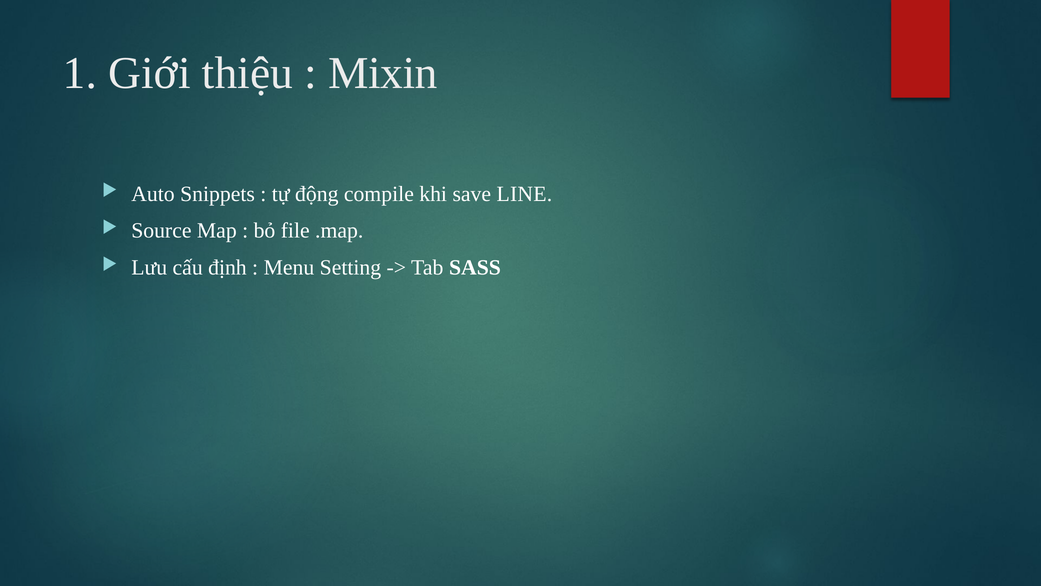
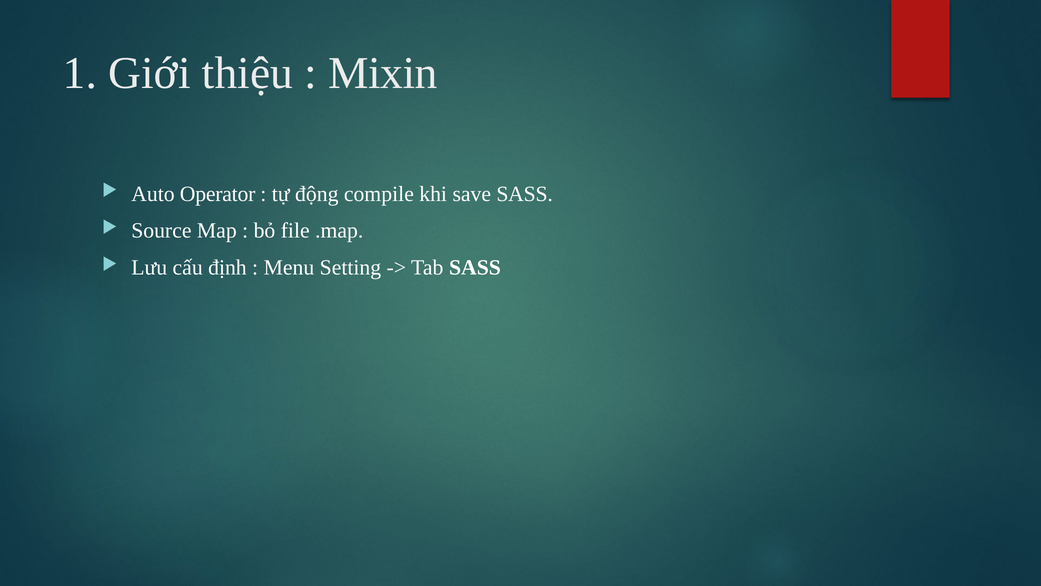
Snippets: Snippets -> Operator (218, 194)
save LINE: LINE -> SASS (525, 194)
